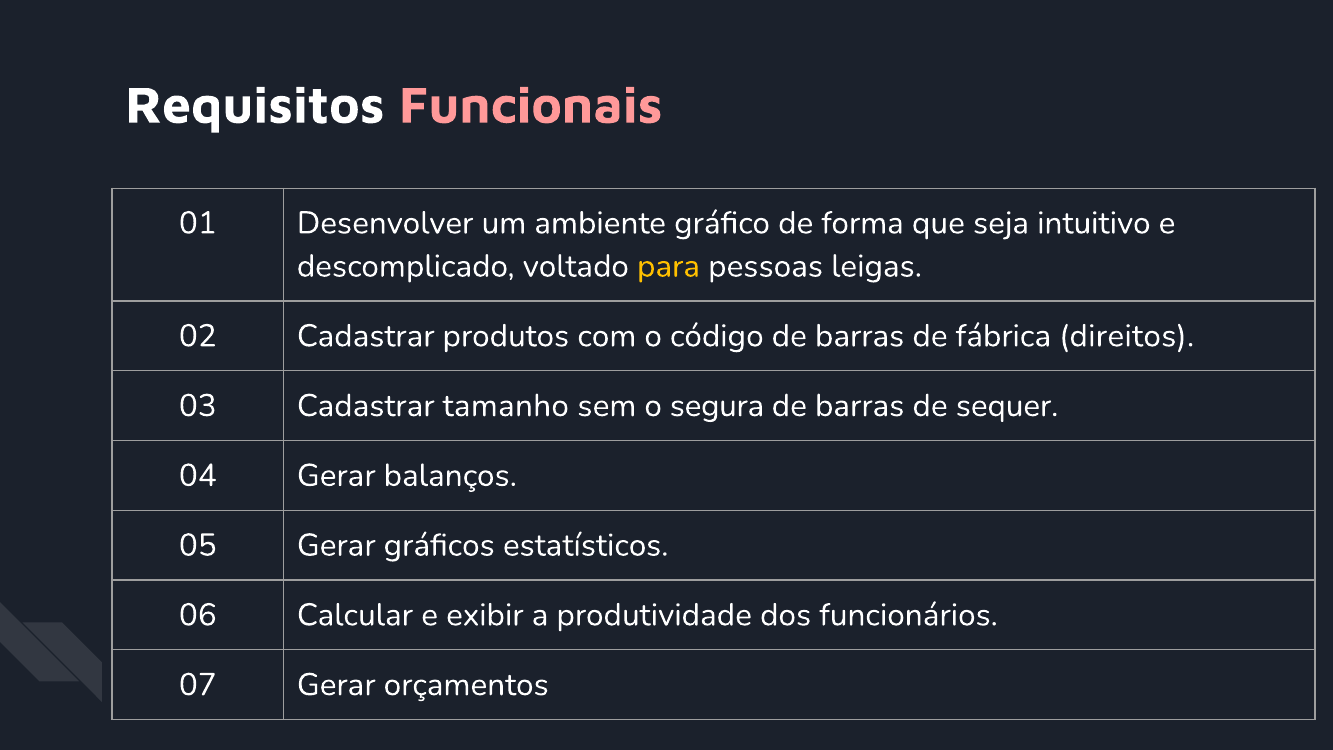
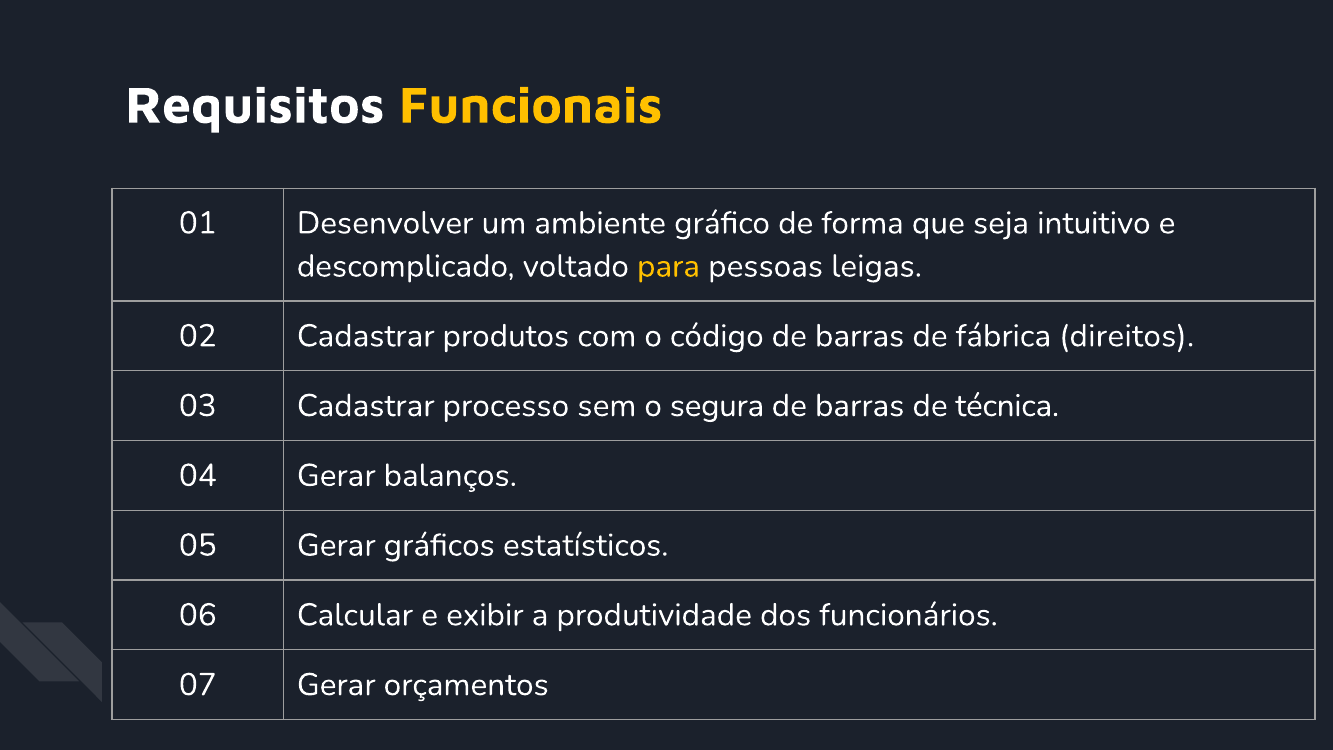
Funcionais colour: pink -> yellow (531, 105)
tamanho: tamanho -> processo (506, 406)
sequer: sequer -> técnica (1007, 406)
